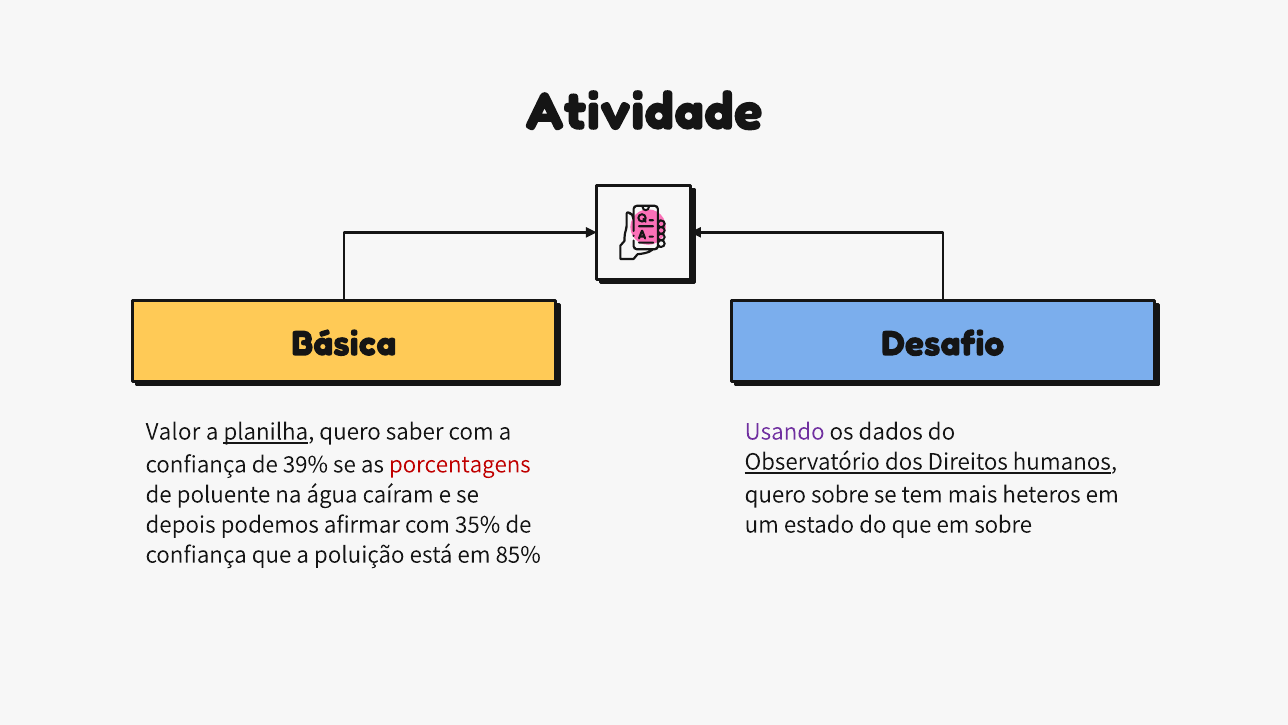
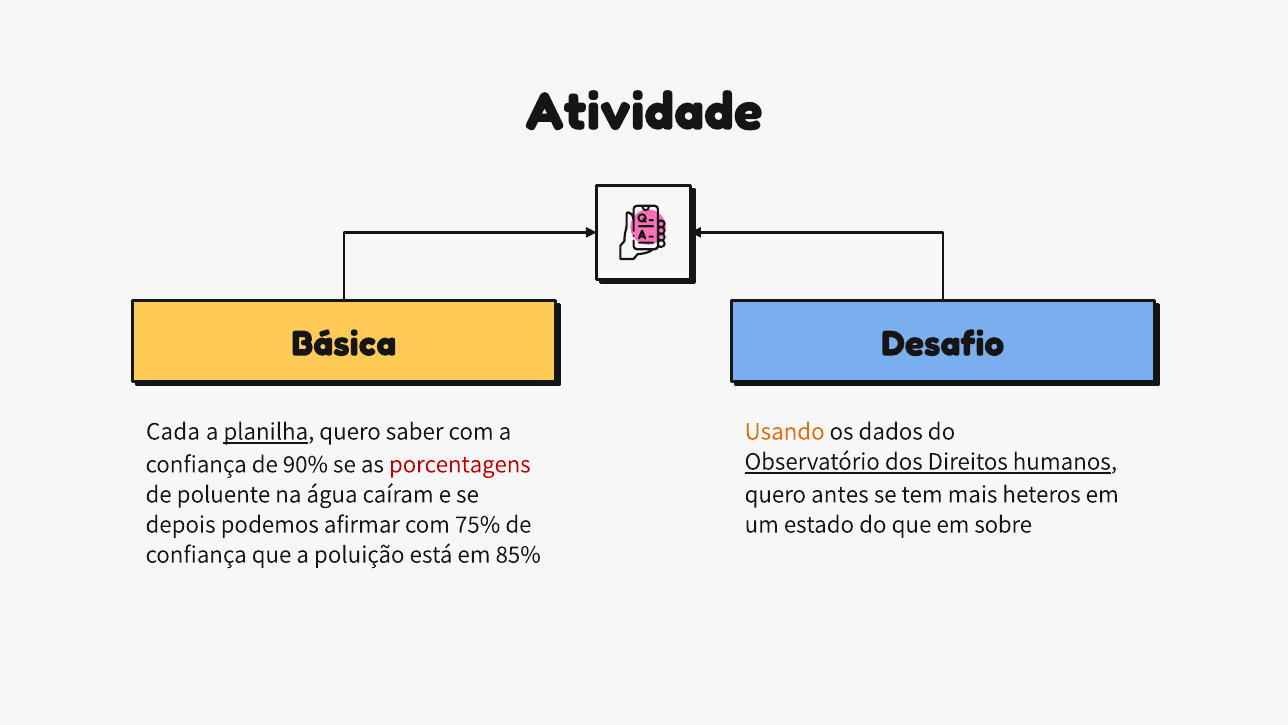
Valor: Valor -> Cada (173, 431)
Usando colour: purple -> orange (785, 431)
39%: 39% -> 90% (305, 464)
quero sobre: sobre -> antes (840, 494)
35%: 35% -> 75% (478, 524)
